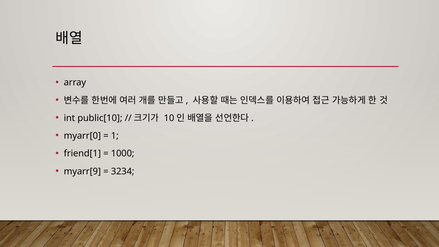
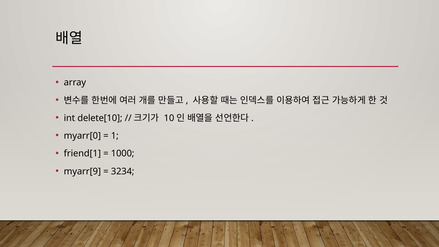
public[10: public[10 -> delete[10 (100, 118)
